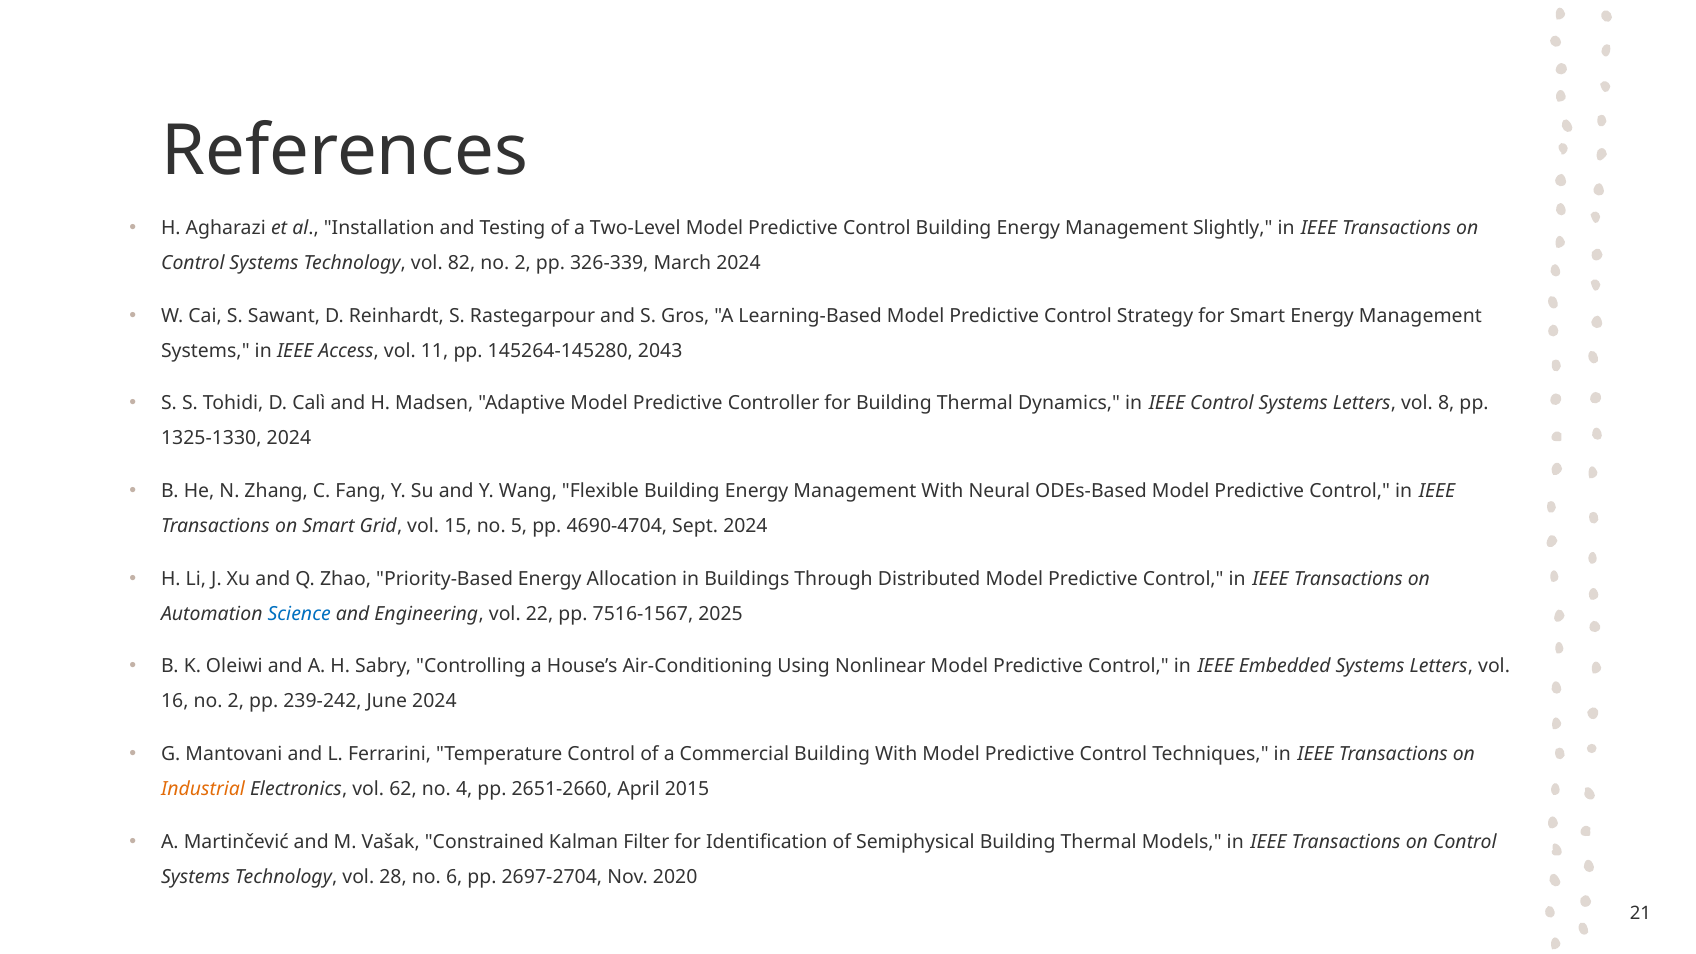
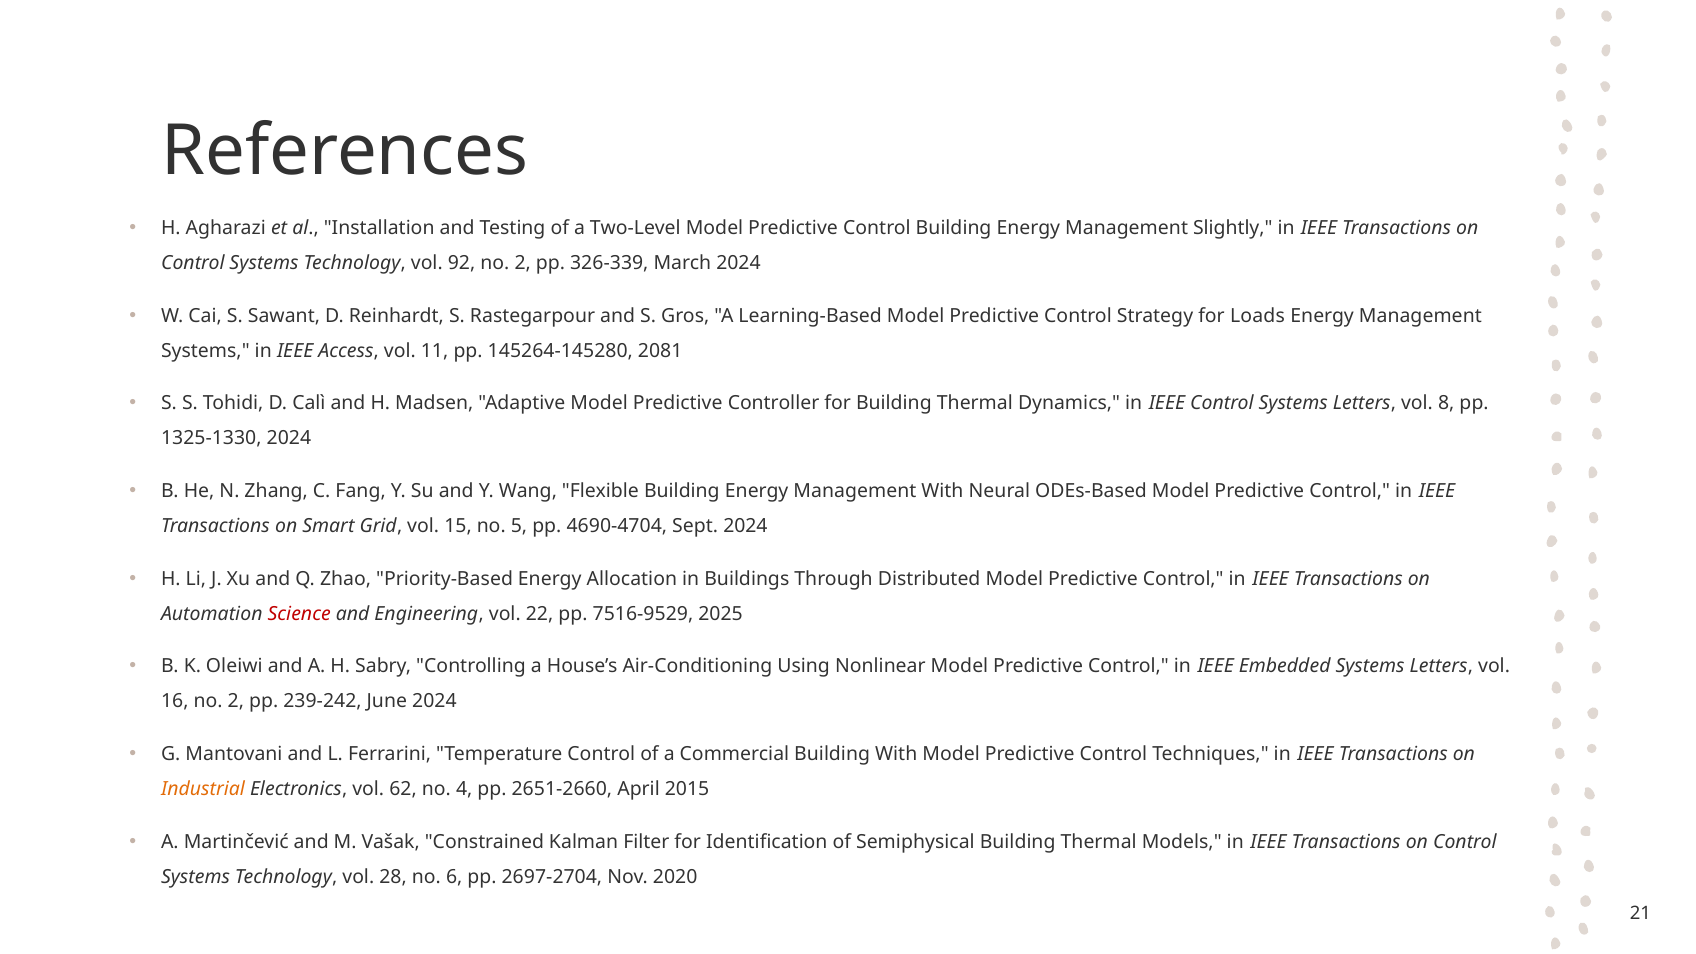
82: 82 -> 92 (462, 263)
for Smart: Smart -> Loads (1257, 316)
2043: 2043 -> 2081 (660, 351)
Science colour: blue -> red (299, 614)
7516-1567: 7516-1567 -> 7516-9529 (643, 614)
